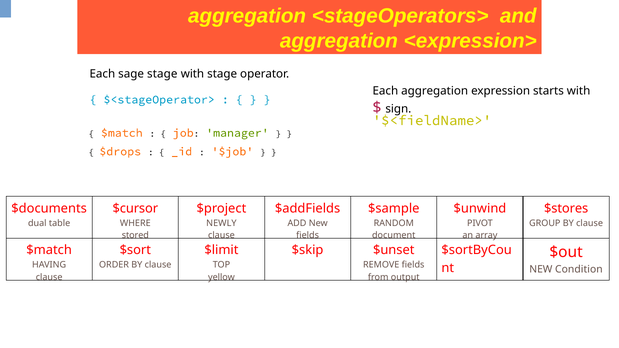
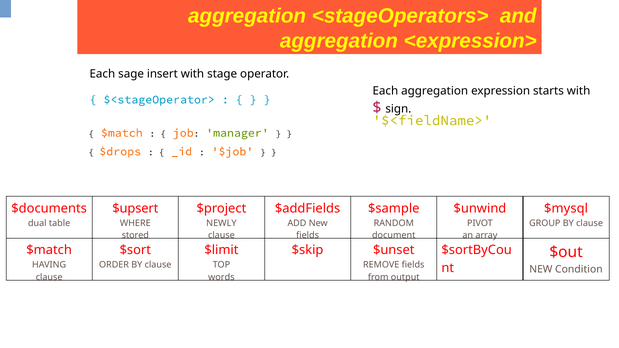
sage stage: stage -> insert (162, 74)
$cursor: $cursor -> $upsert (135, 208)
$stores: $stores -> $mysql (566, 208)
yellow: yellow -> words (221, 277)
